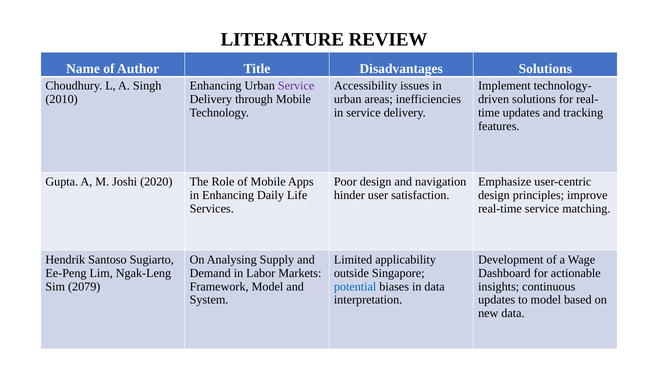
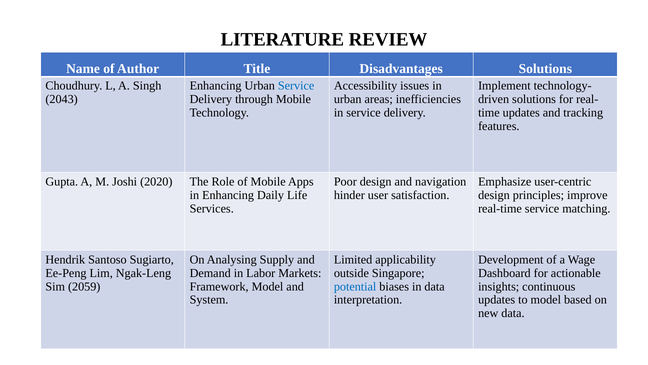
Service colour: purple -> blue (296, 86)
2010: 2010 -> 2043 (62, 99)
2079: 2079 -> 2059 (84, 286)
